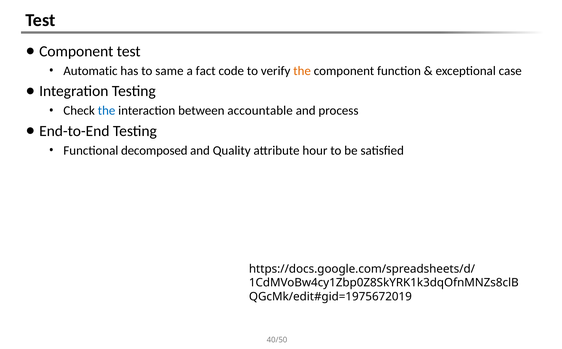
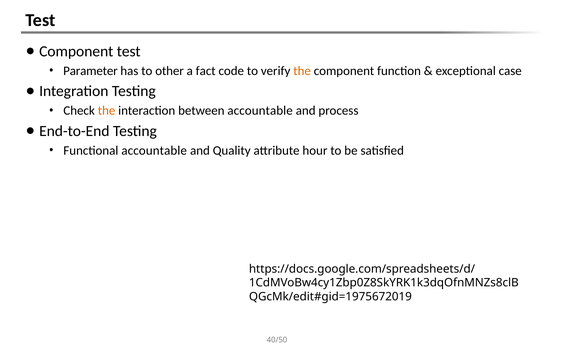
Automatic: Automatic -> Parameter (90, 71)
same: same -> other (170, 71)
the colour: blue -> orange (107, 111)
Functional decomposed: decomposed -> accountable (154, 150)
